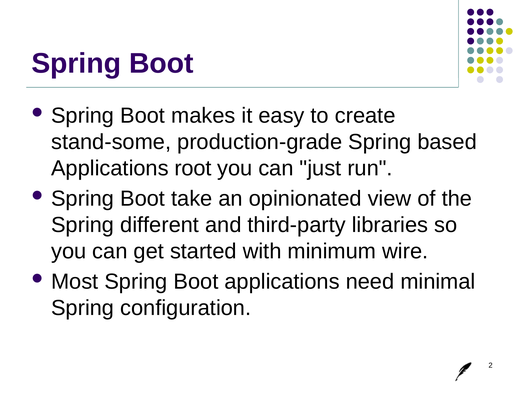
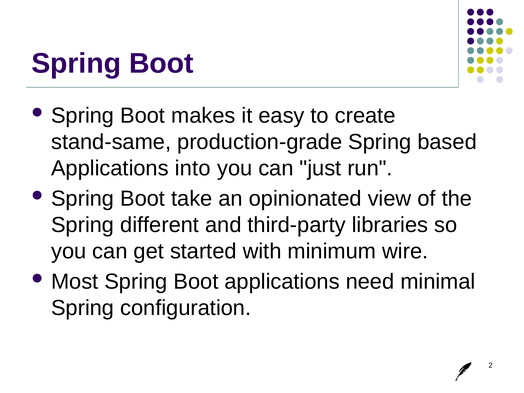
stand-some: stand-some -> stand-same (111, 142)
root: root -> into (193, 168)
